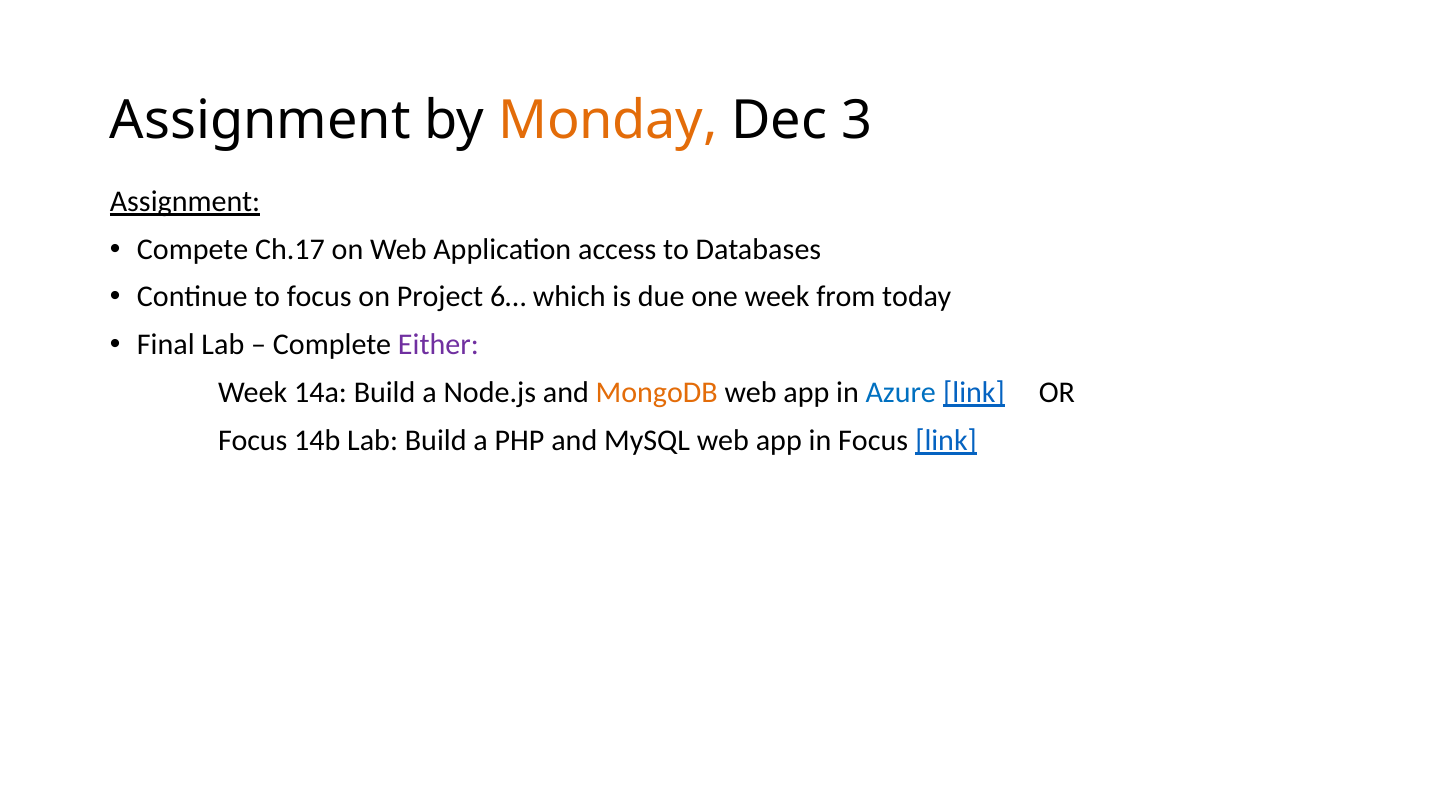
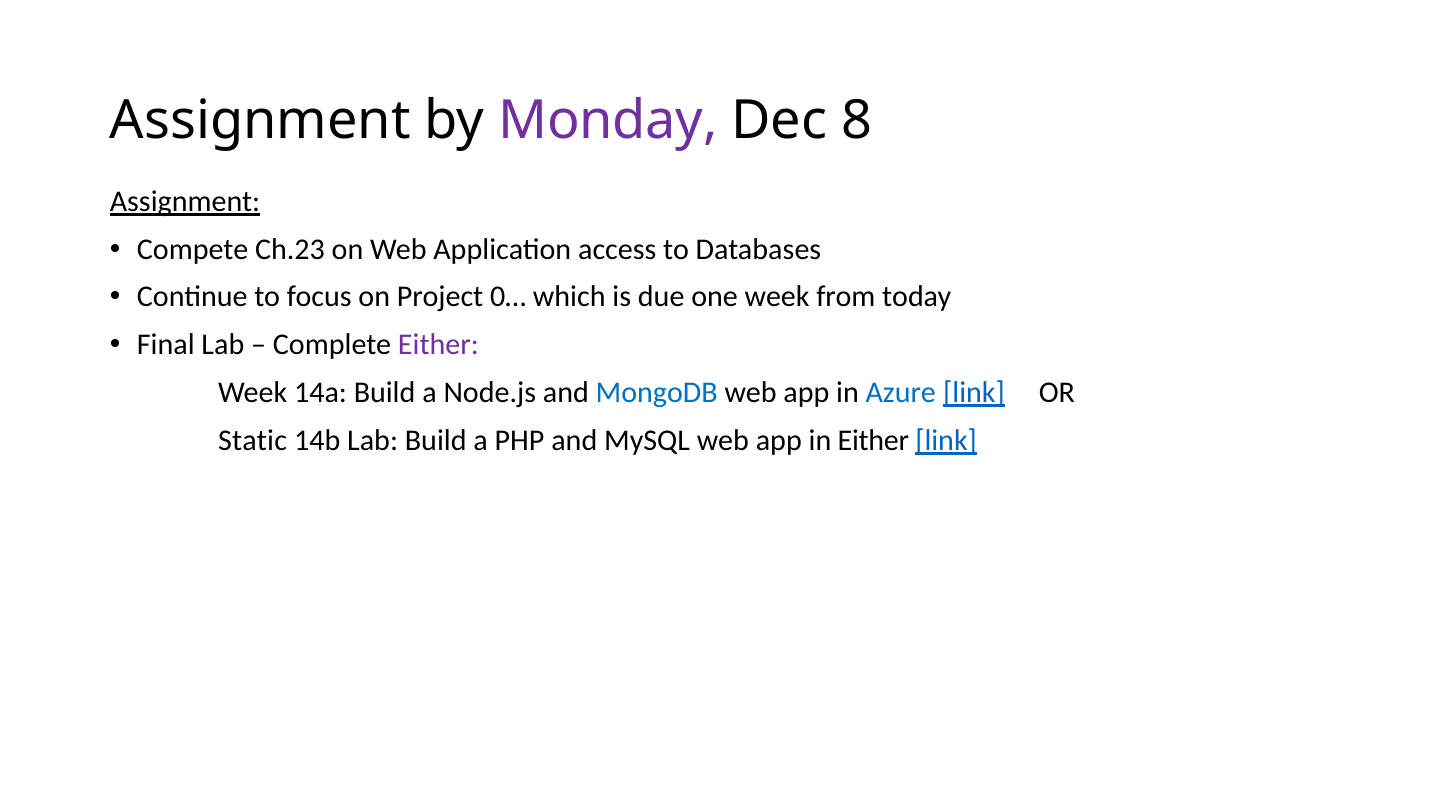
Monday colour: orange -> purple (608, 121)
3: 3 -> 8 (857, 121)
Ch.17: Ch.17 -> Ch.23 (290, 249)
6…: 6… -> 0… (508, 297)
MongoDB colour: orange -> blue (657, 392)
Focus: Focus -> Static (253, 441)
in Focus: Focus -> Either (873, 441)
